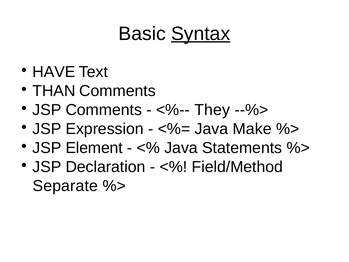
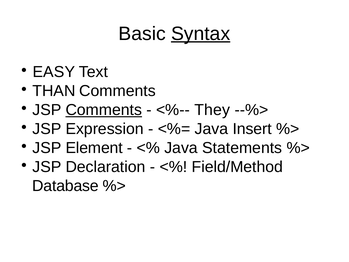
HAVE: HAVE -> EASY (54, 72)
Comments underline: none -> present (104, 110)
Make: Make -> Insert (252, 129)
Separate: Separate -> Database (65, 186)
